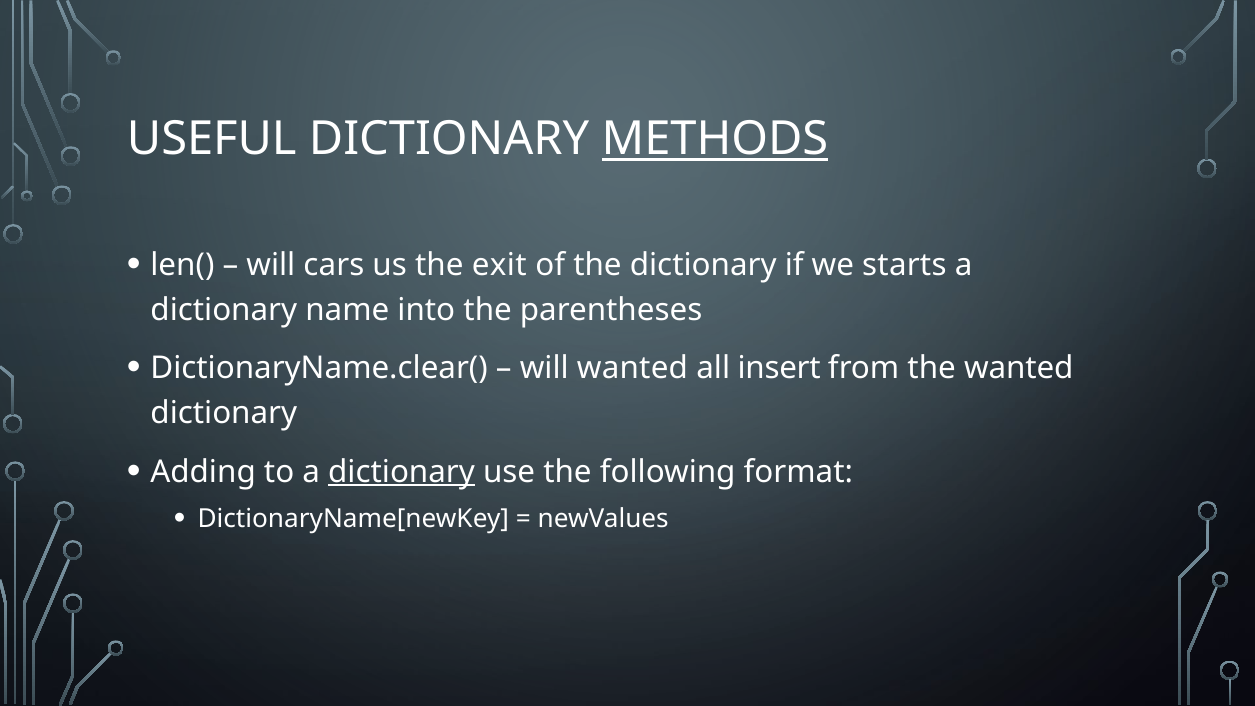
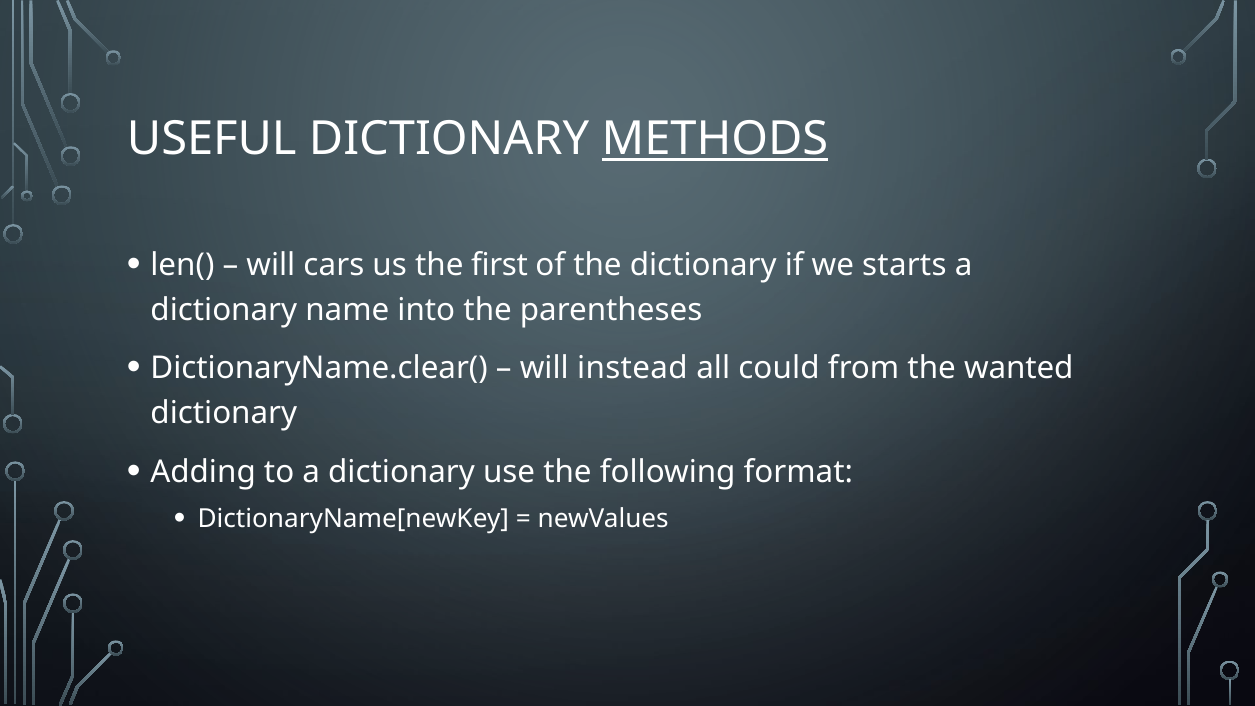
exit: exit -> first (500, 265)
will wanted: wanted -> instead (632, 368)
insert: insert -> could (779, 368)
dictionary underline: present -> none (402, 472)
